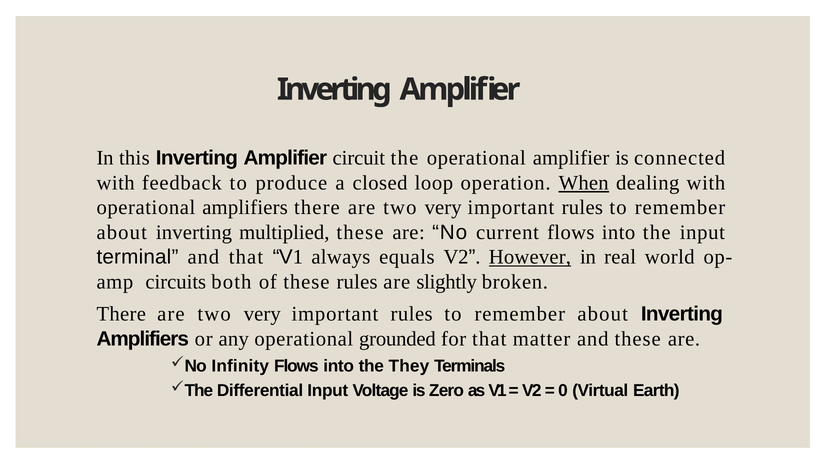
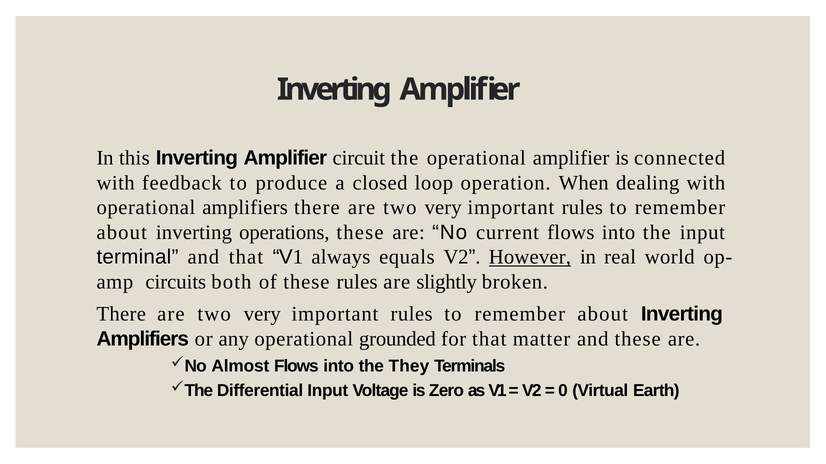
When underline: present -> none (584, 183)
multiplied: multiplied -> operations (284, 233)
Infinity: Infinity -> Almost (240, 366)
